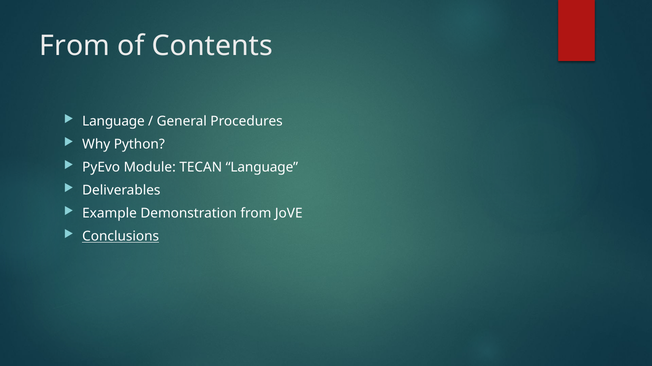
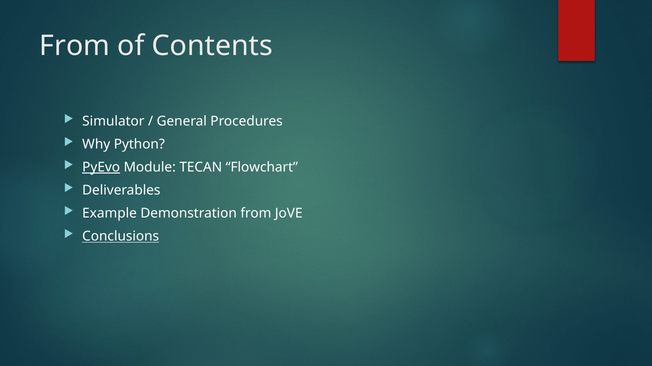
Language: Language -> Simulator (113, 121)
PyEvo underline: none -> present (101, 168)
TECAN Language: Language -> Flowchart (262, 168)
